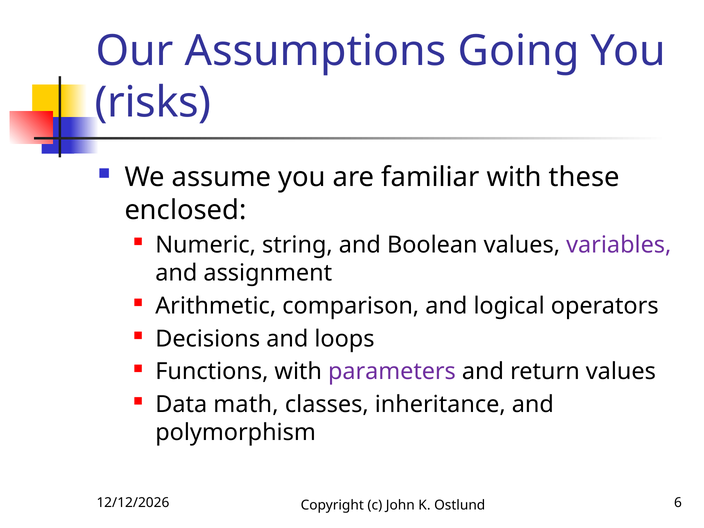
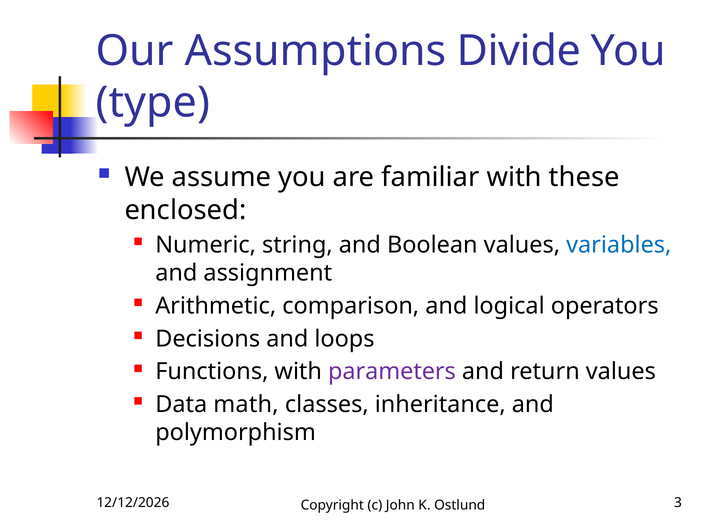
Going: Going -> Divide (519, 51)
risks: risks -> type (153, 103)
variables colour: purple -> blue (619, 245)
6: 6 -> 3 (678, 503)
